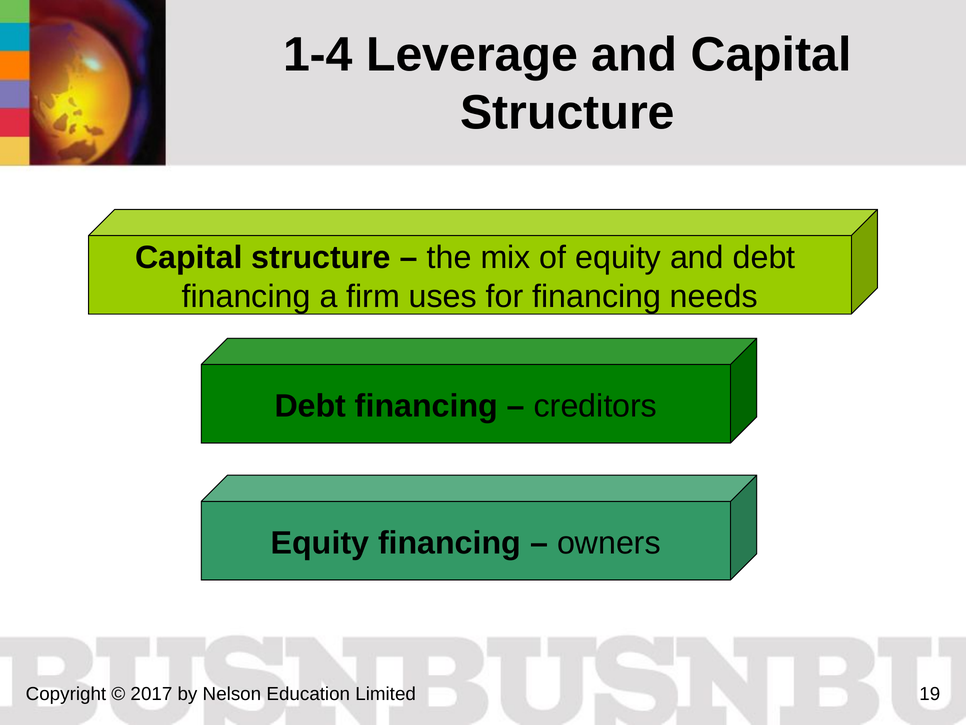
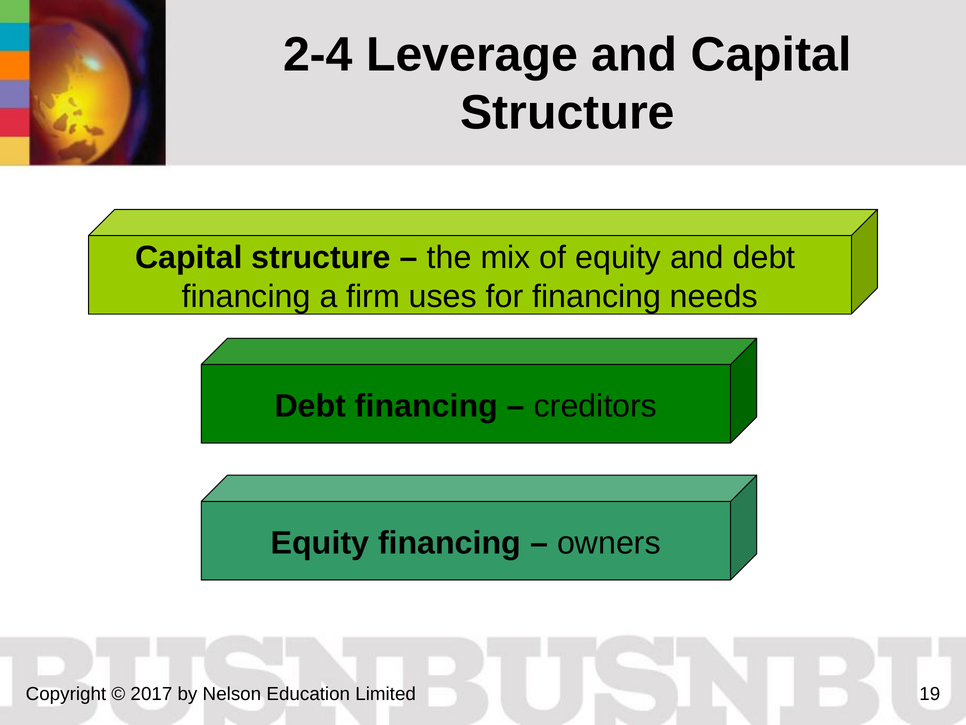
1-4: 1-4 -> 2-4 (318, 55)
